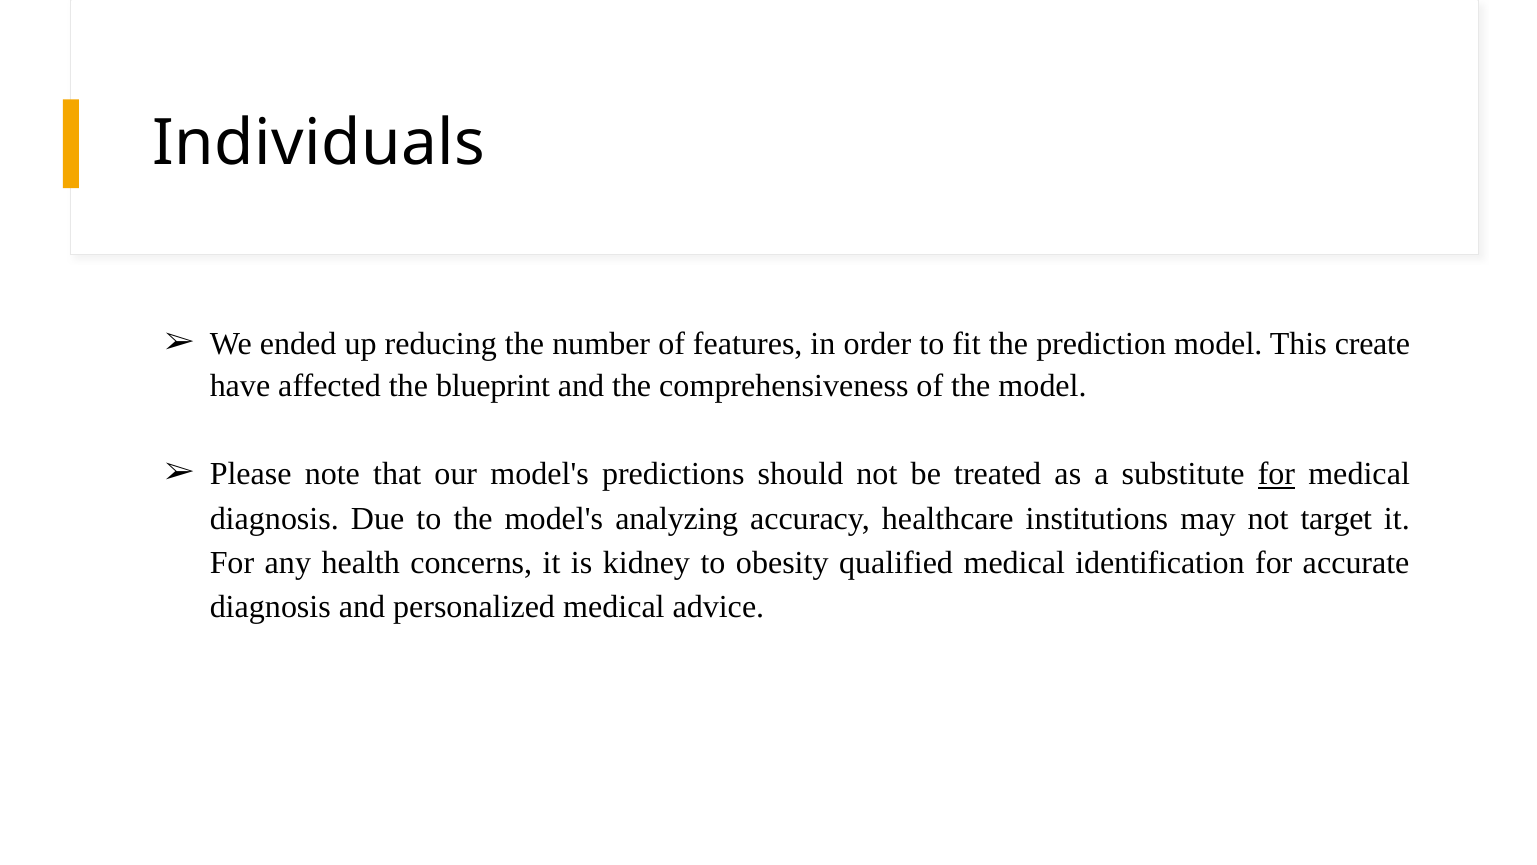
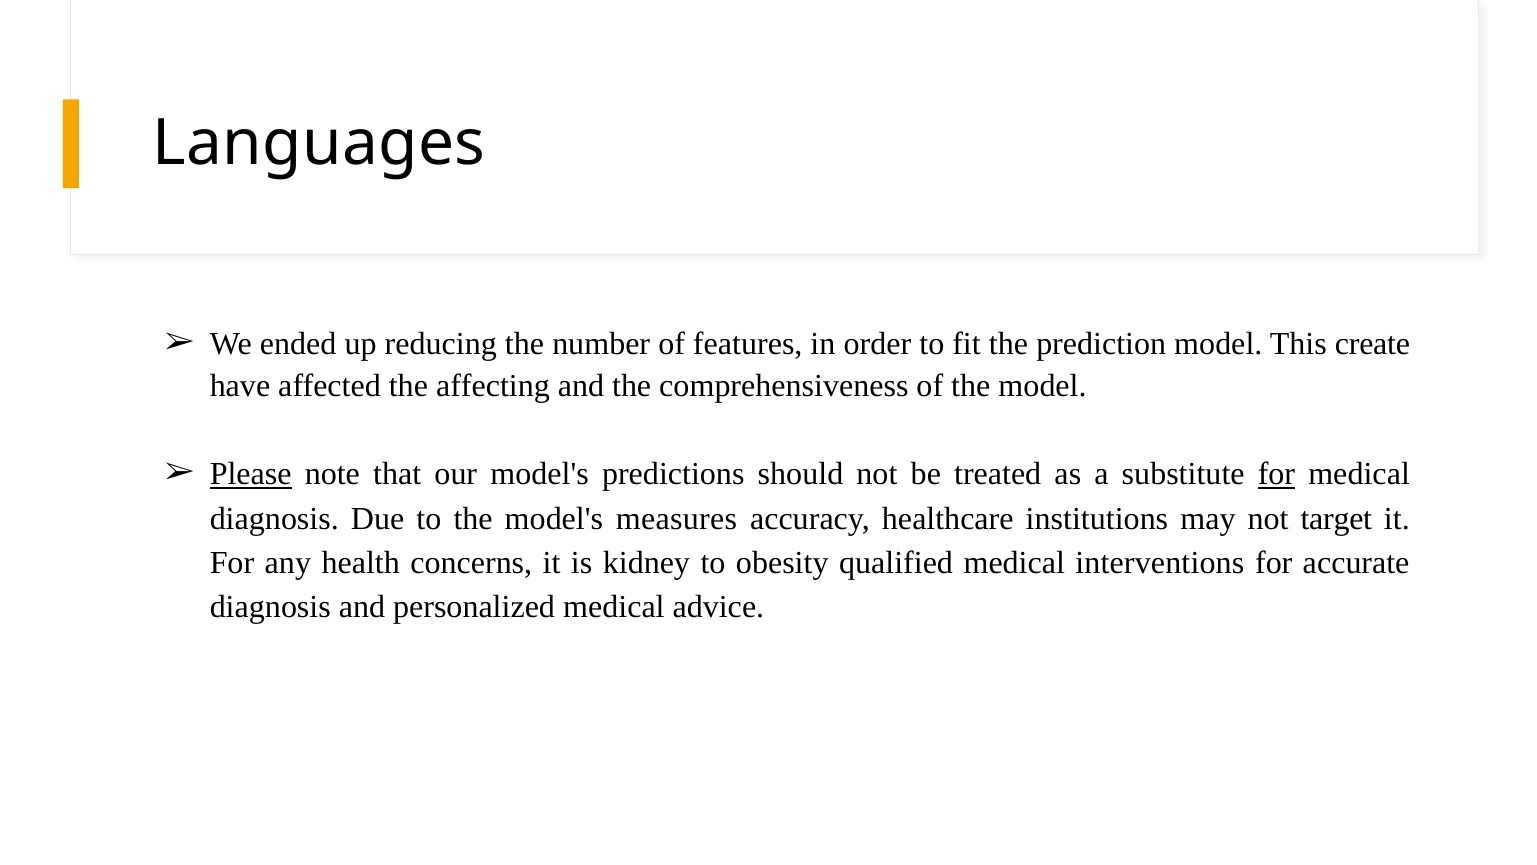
Individuals: Individuals -> Languages (319, 143)
blueprint: blueprint -> affecting (493, 386)
Please underline: none -> present (251, 474)
analyzing: analyzing -> measures (676, 518)
identification: identification -> interventions (1160, 562)
